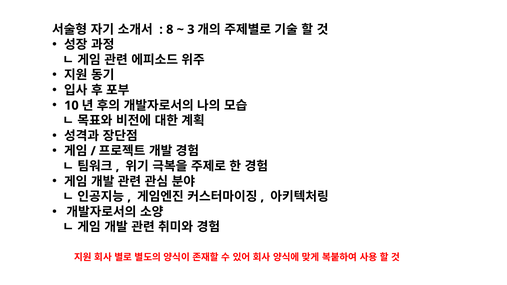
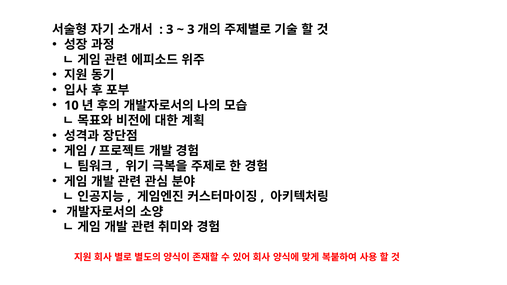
8: 8 -> 3 (170, 30)
